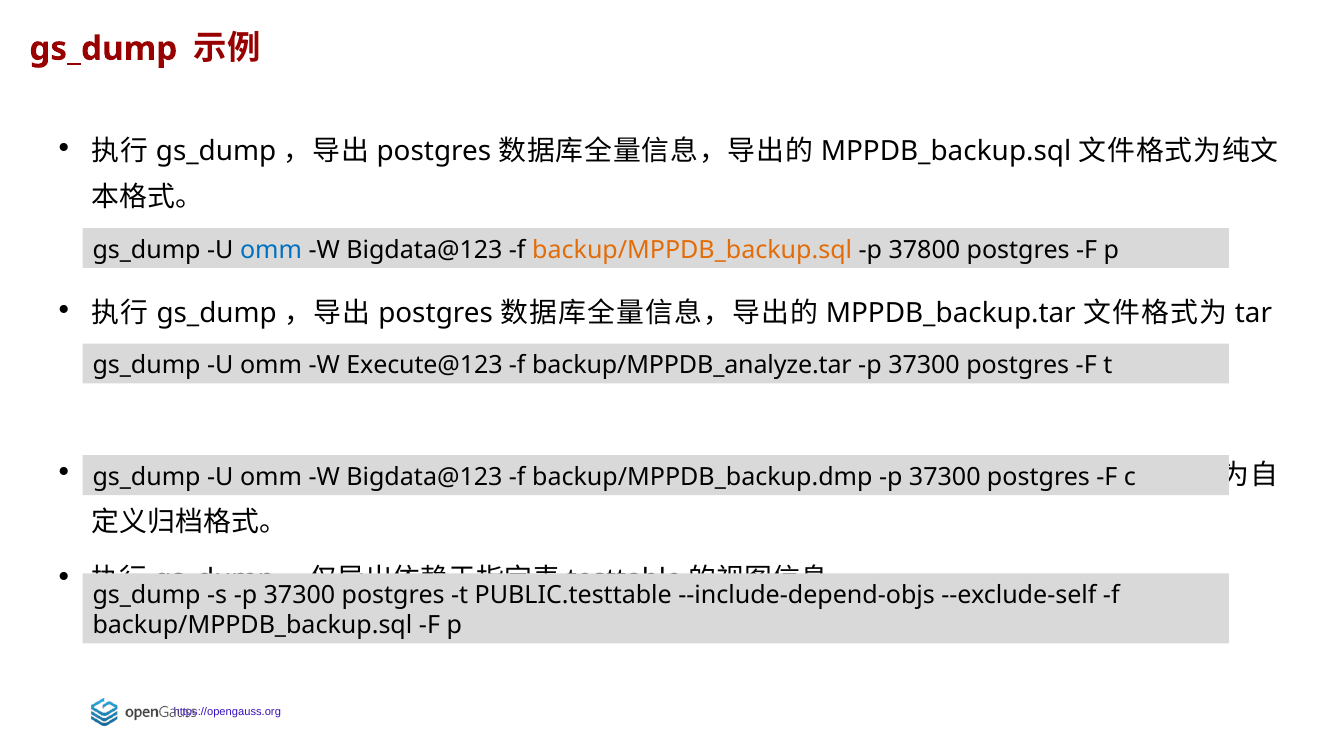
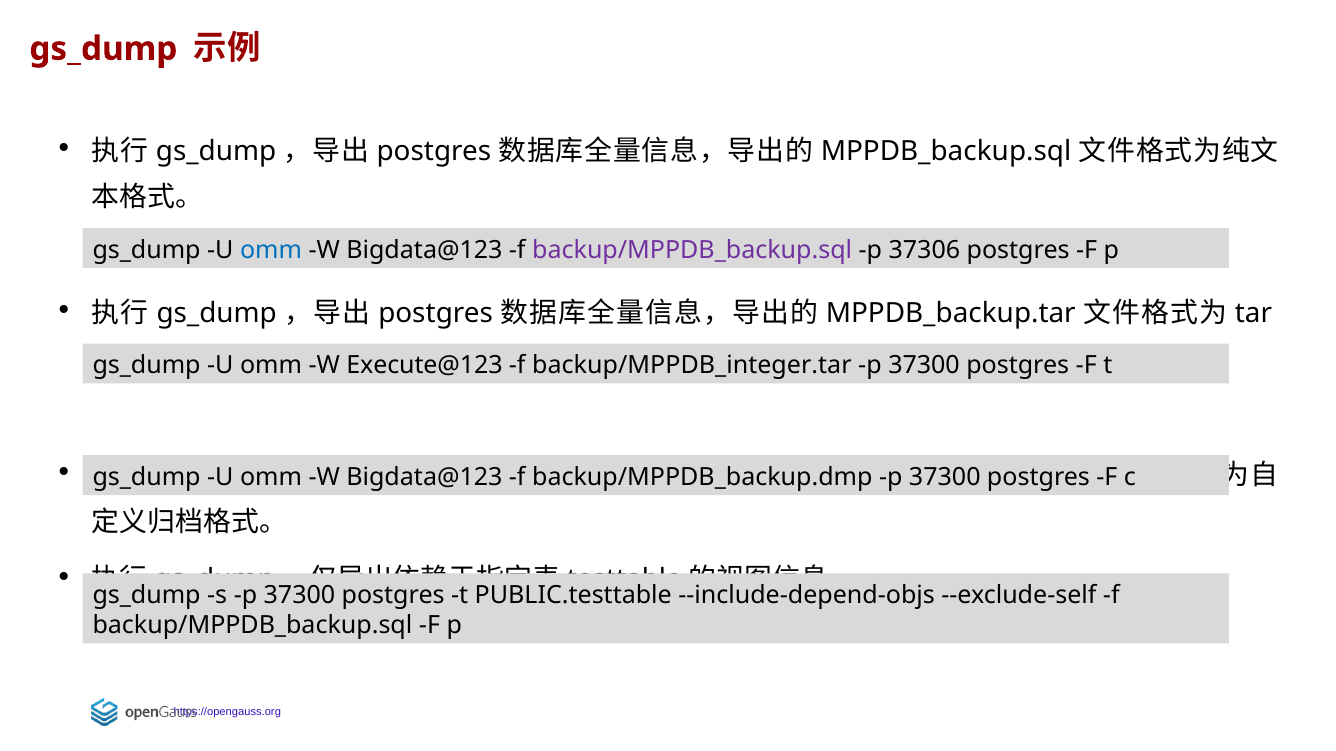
backup/MPPDB_backup.sql colour: orange -> purple (692, 250)
37800: 37800 -> 37306 (924, 250)
backup/MPPDB_analyze.tar: backup/MPPDB_analyze.tar -> backup/MPPDB_integer.tar (692, 366)
